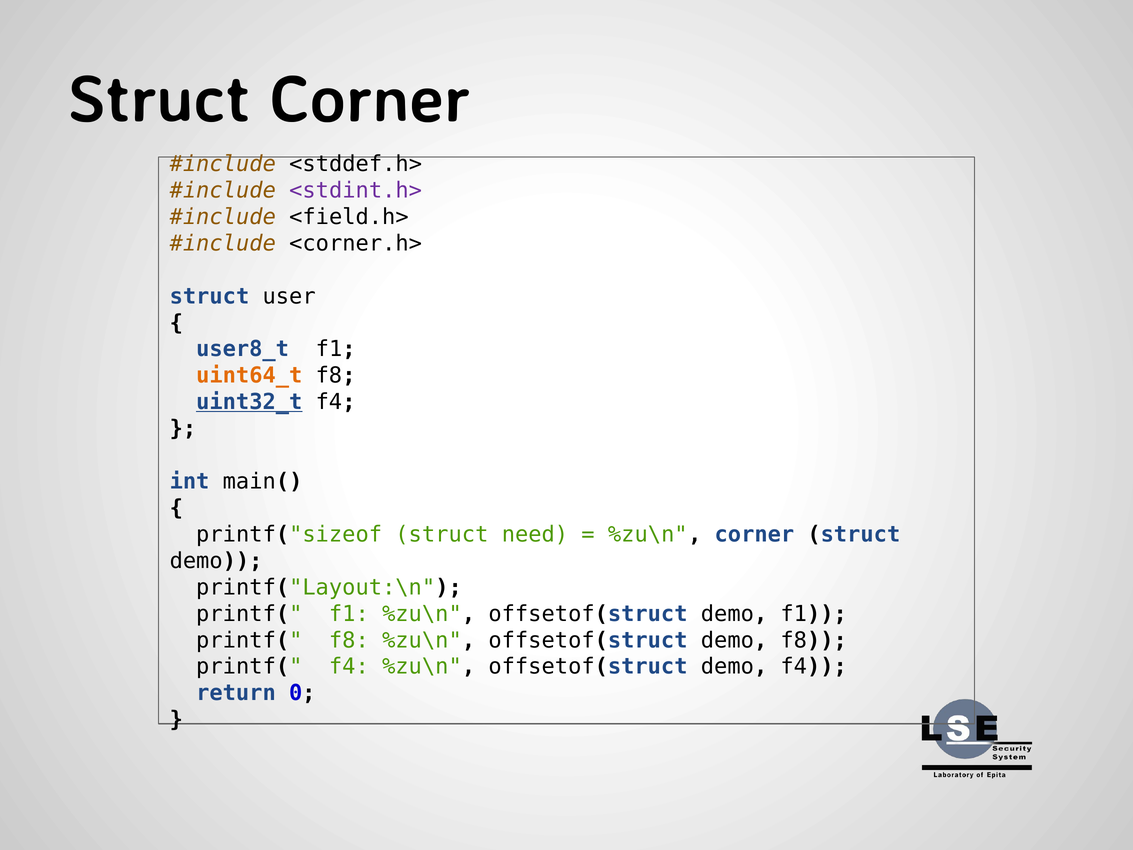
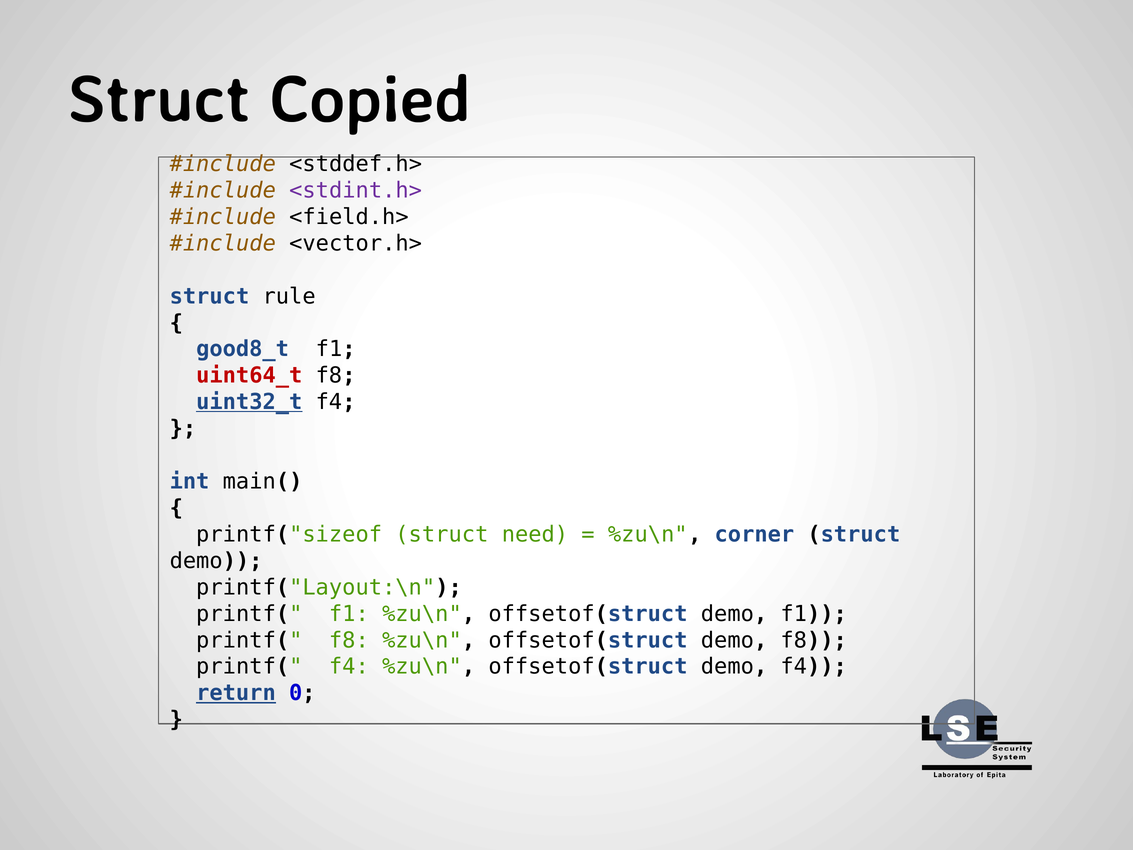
Struct Corner: Corner -> Copied (370, 100)
<corner.h>: <corner.h> -> <vector.h> (356, 243)
user: user -> rule (289, 296)
user8_t: user8_t -> good8_t (243, 349)
uint64_t colour: orange -> red (249, 376)
return underline: none -> present (236, 693)
